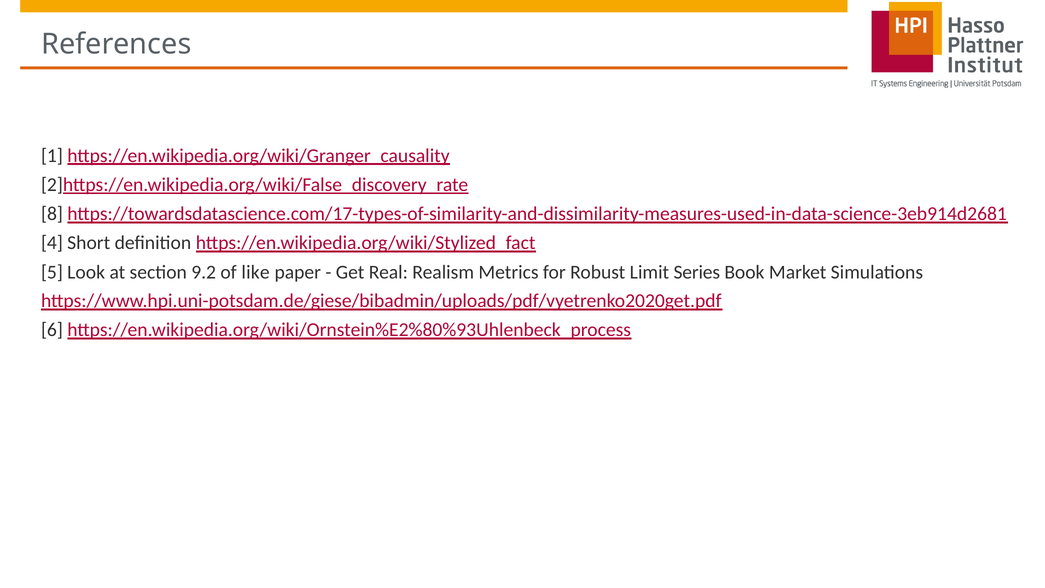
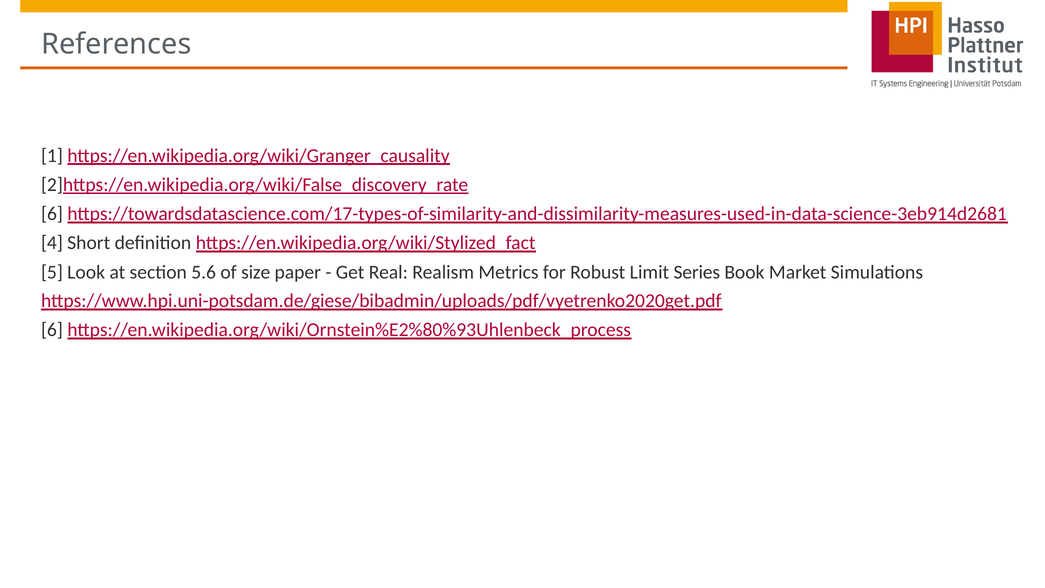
8: 8 -> 6 (52, 214)
9.2: 9.2 -> 5.6 (204, 272)
like: like -> size (256, 272)
